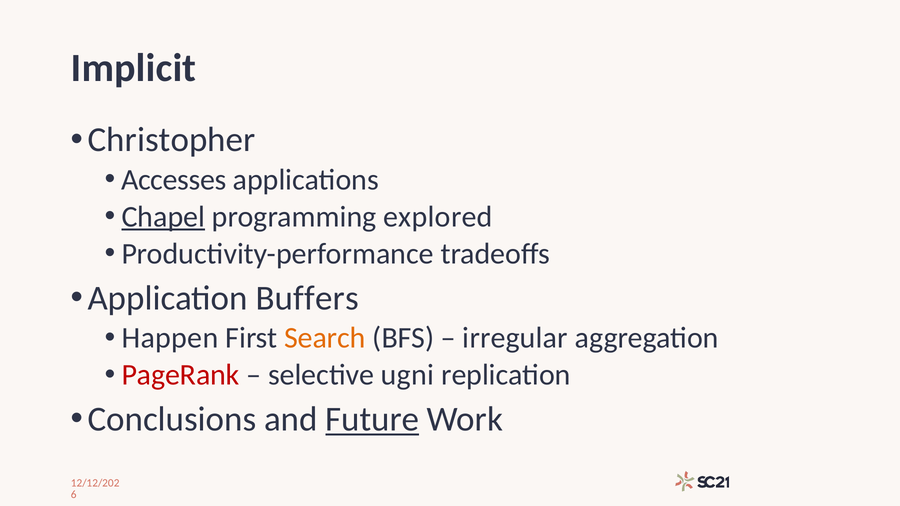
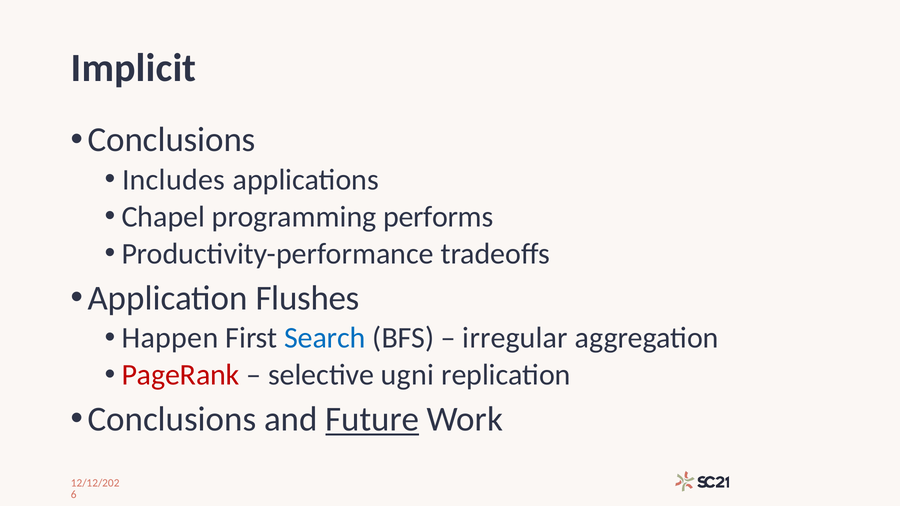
Christopher: Christopher -> Conclusions (172, 140)
Accesses: Accesses -> Includes (174, 180)
Chapel underline: present -> none (163, 217)
explored: explored -> performs (438, 217)
Buffers: Buffers -> Flushes (307, 298)
Search colour: orange -> blue (325, 338)
